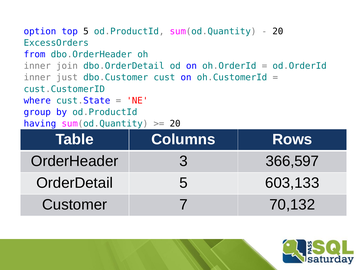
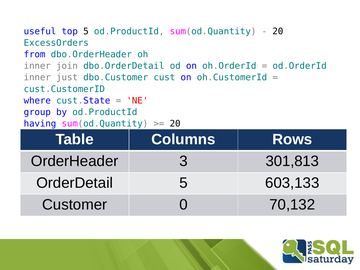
option: option -> useful (40, 31)
366,597: 366,597 -> 301,813 (292, 161)
7: 7 -> 0 (183, 205)
